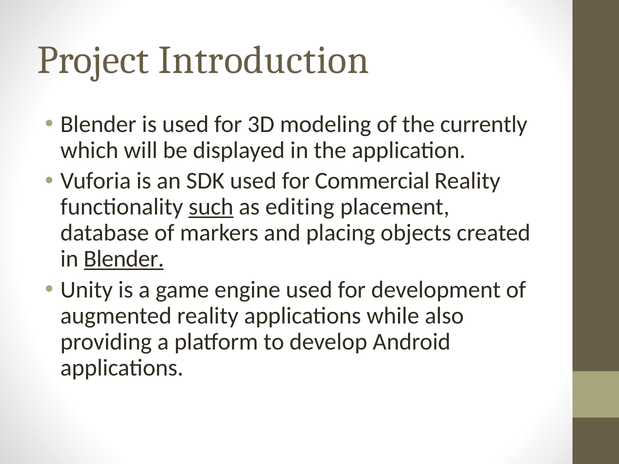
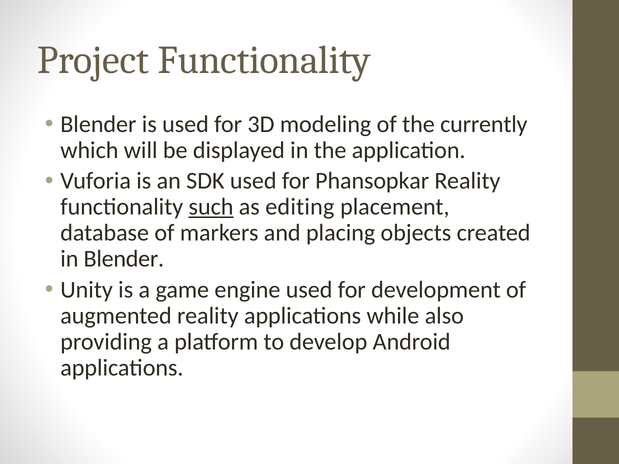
Project Introduction: Introduction -> Functionality (264, 60)
Commercial: Commercial -> Phansopkar (372, 181)
Blender underline: present -> none (124, 259)
